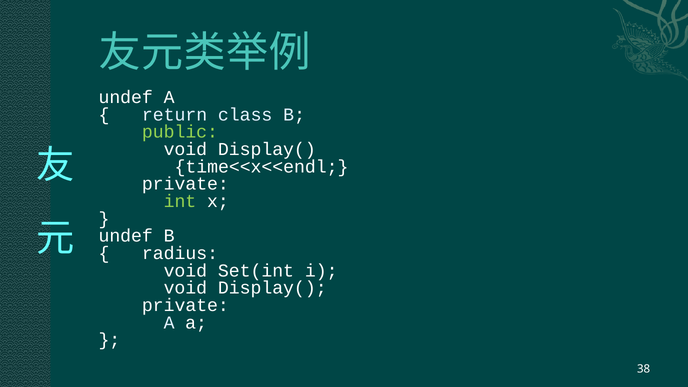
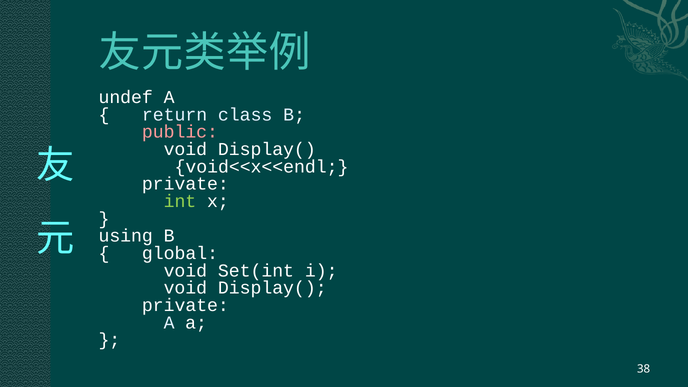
public colour: light green -> pink (180, 132)
time<<x<<endl: time<<x<<endl -> void<<x<<endl (262, 167)
undef: undef -> using (126, 236)
radius: radius -> global (180, 253)
